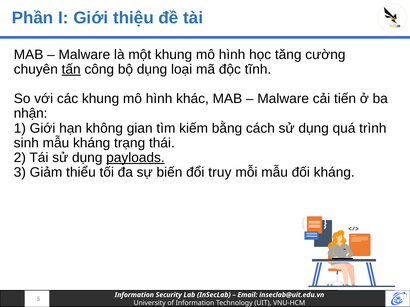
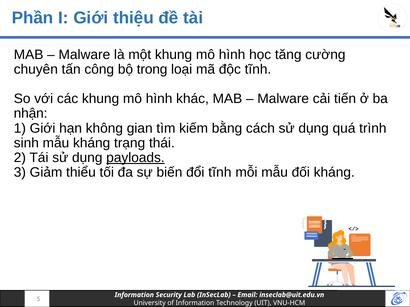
tấn underline: present -> none (71, 69)
bộ dụng: dụng -> trong (152, 69)
đổi truy: truy -> tĩnh (220, 173)
